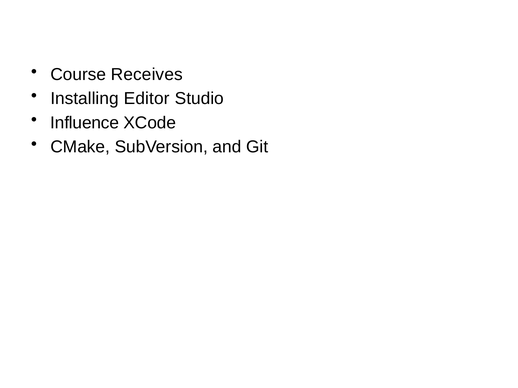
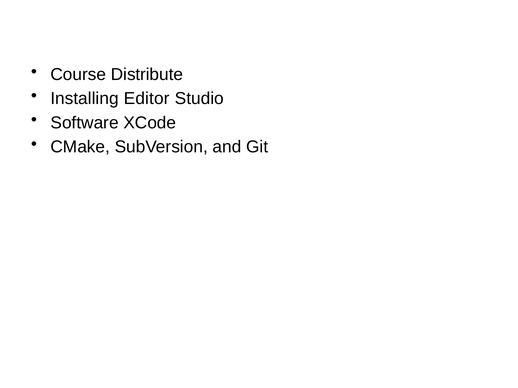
Receives: Receives -> Distribute (147, 75)
Influence: Influence -> Software (85, 123)
